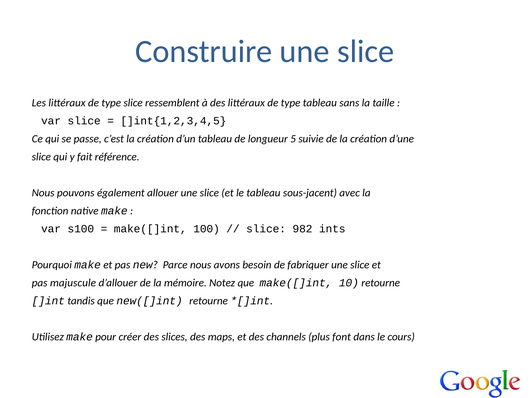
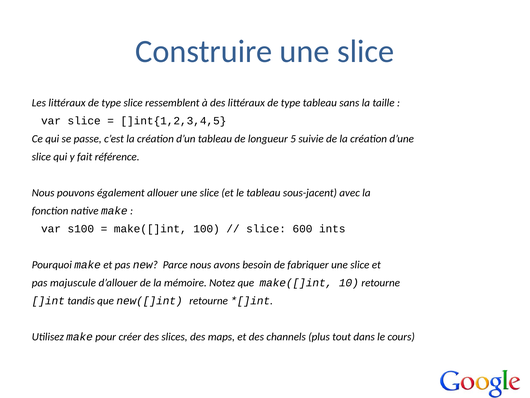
982: 982 -> 600 (302, 229)
font: font -> tout (342, 336)
